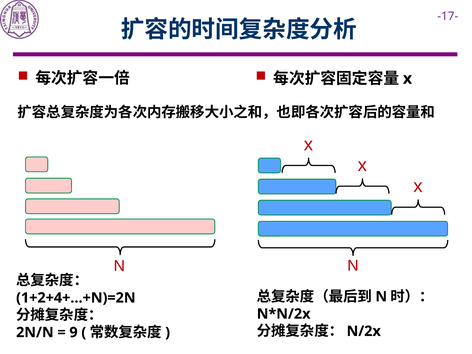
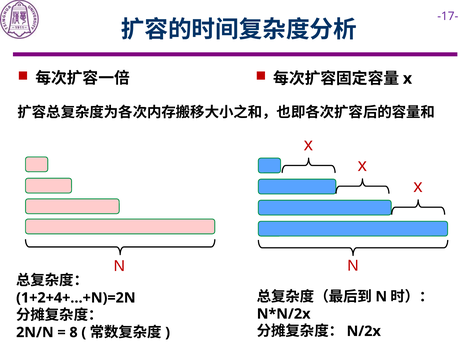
9: 9 -> 8 (74, 332)
